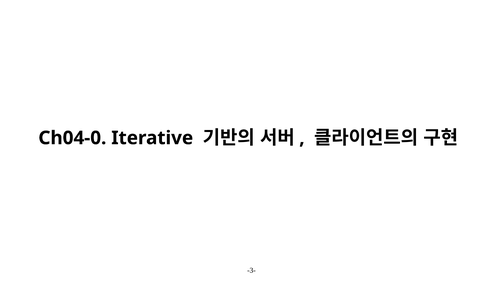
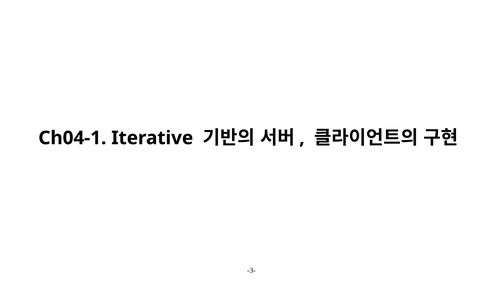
Ch04-0: Ch04-0 -> Ch04-1 (72, 138)
